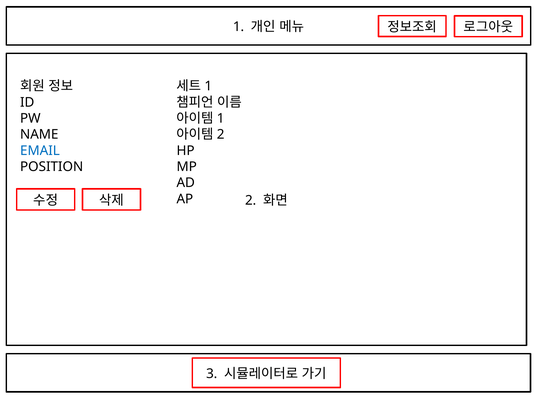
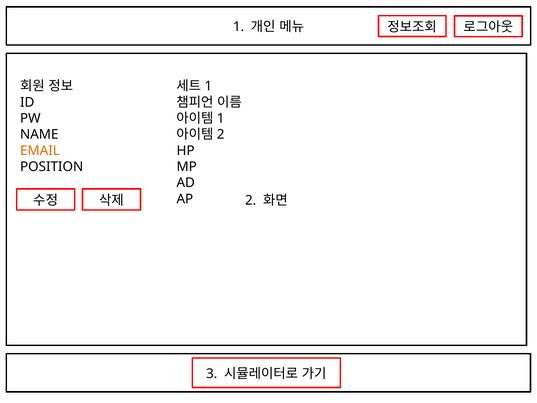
EMAIL colour: blue -> orange (40, 151)
